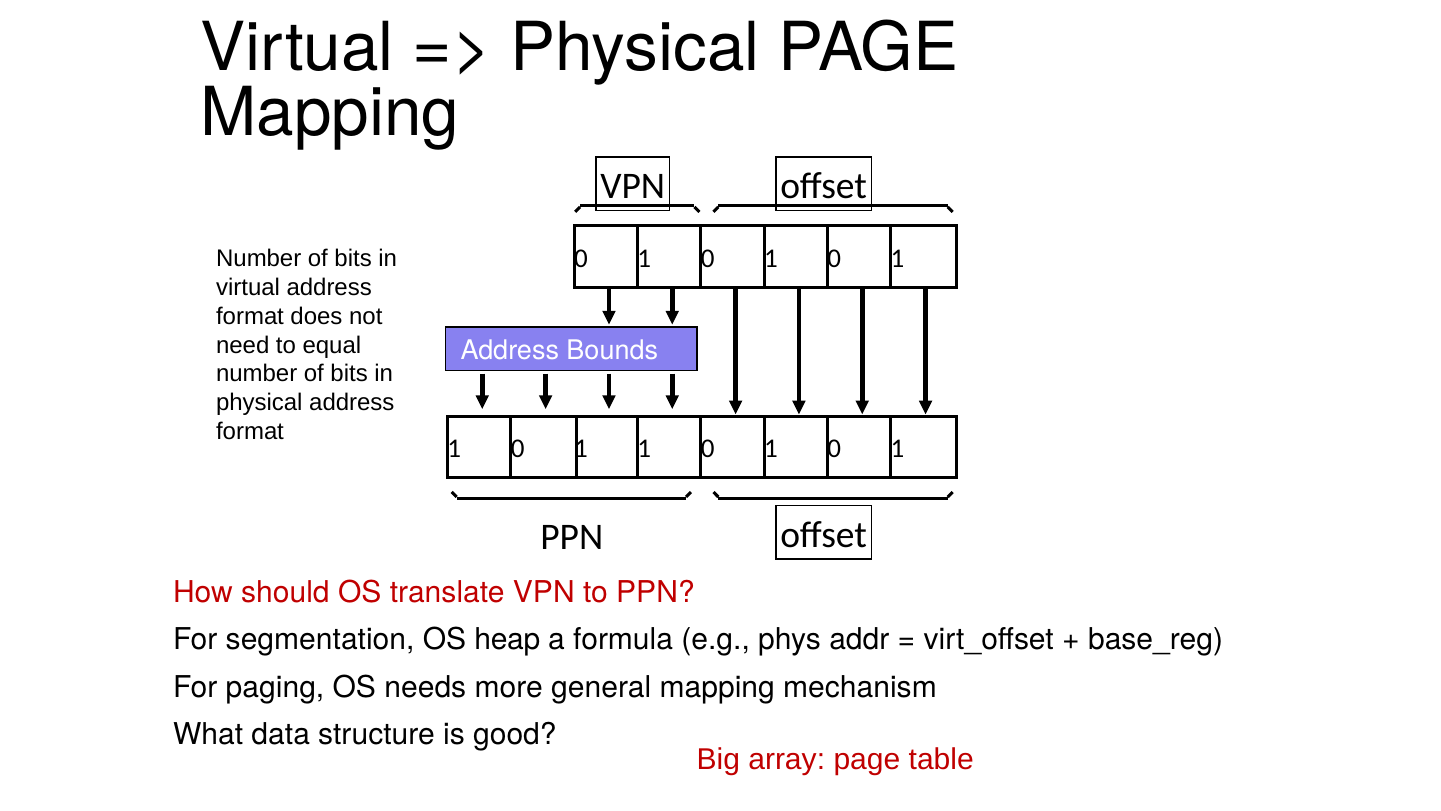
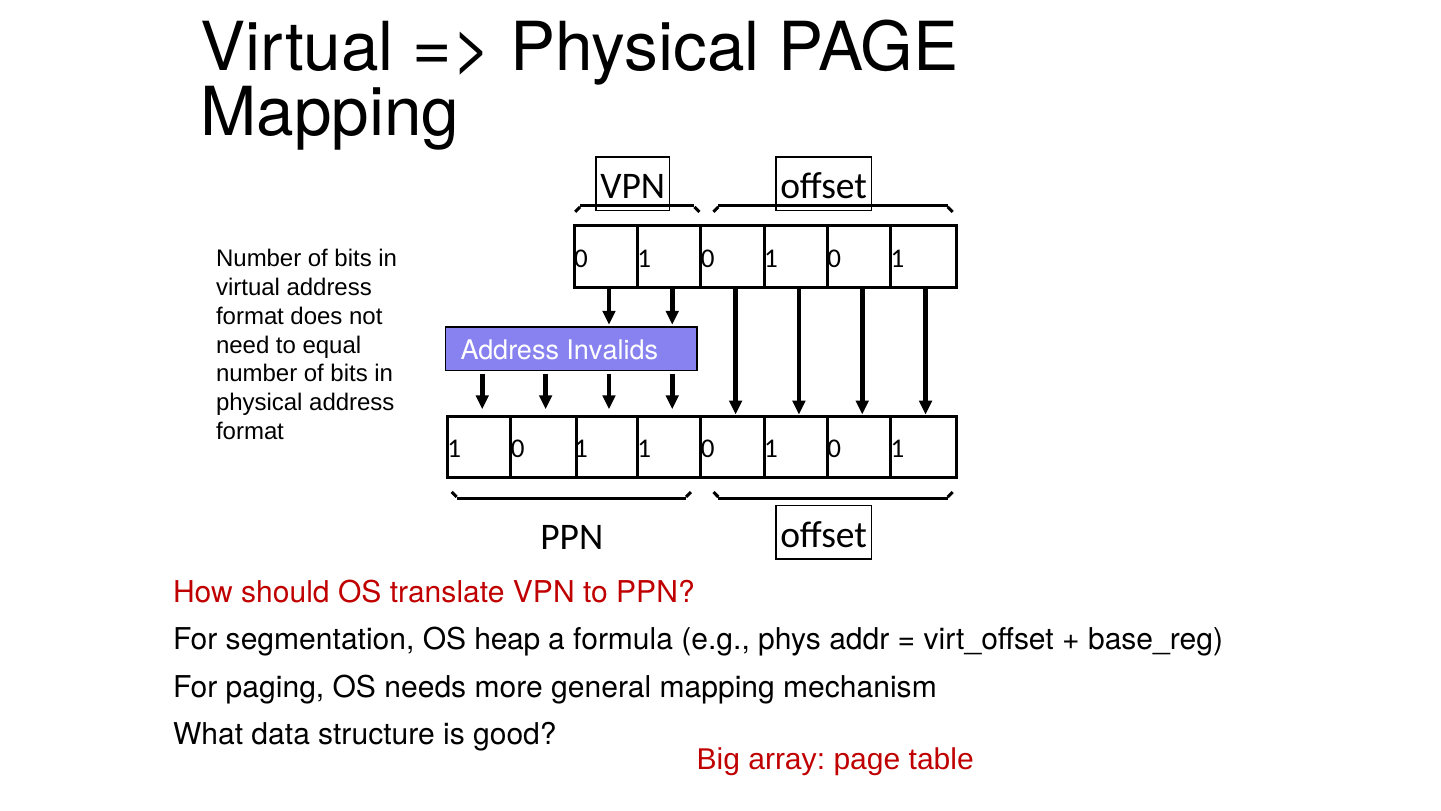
Bounds: Bounds -> Invalids (612, 350)
